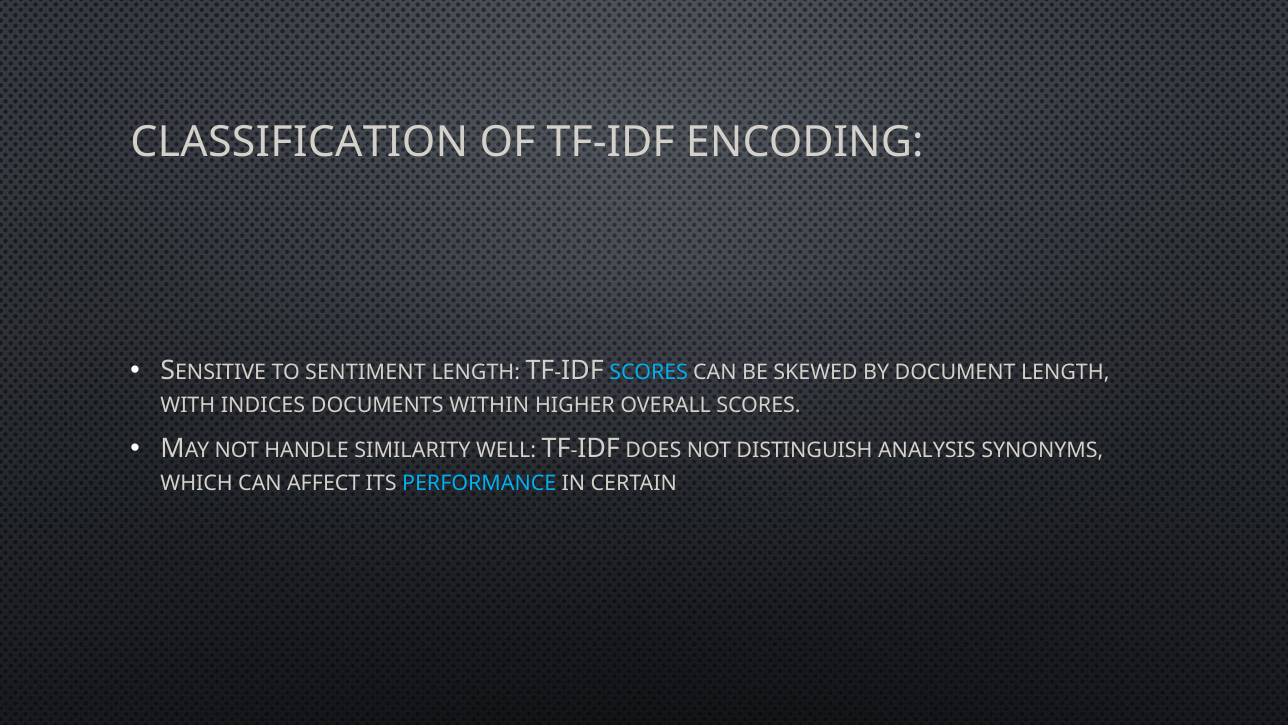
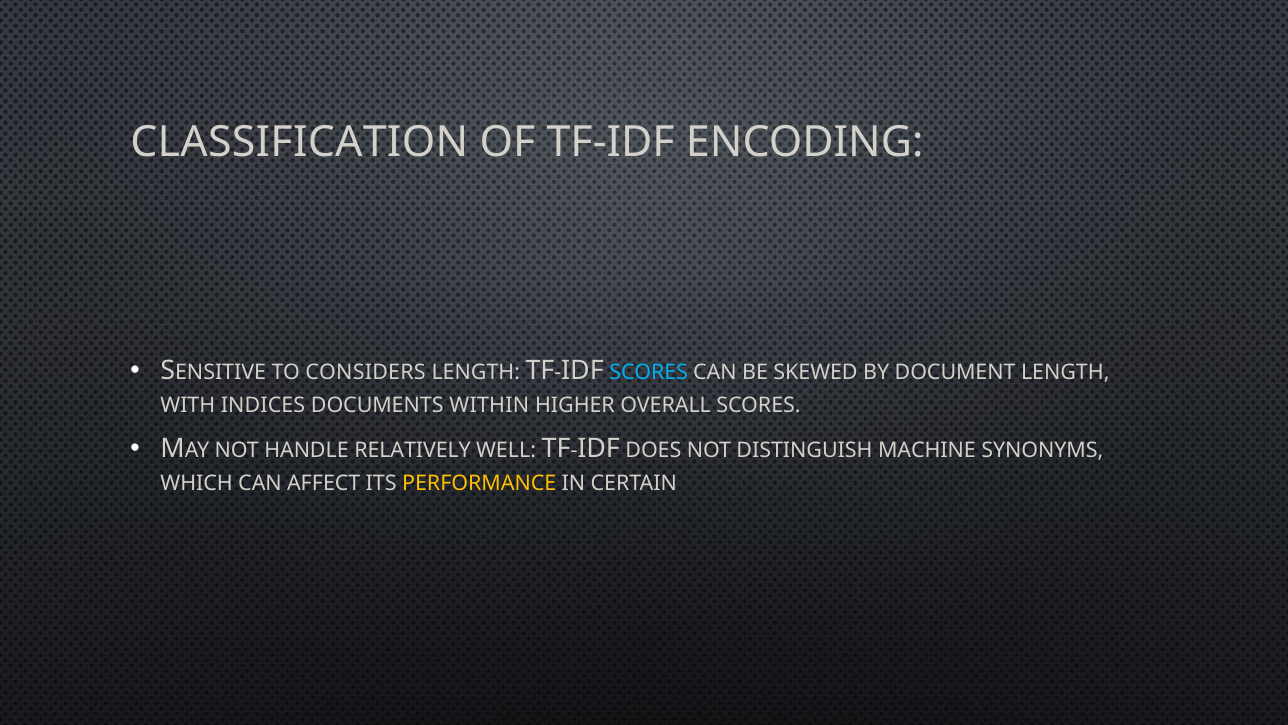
SENTIMENT: SENTIMENT -> CONSIDERS (366, 373)
SIMILARITY: SIMILARITY -> RELATIVELY (413, 450)
ANALYSIS: ANALYSIS -> MACHINE (927, 450)
PERFORMANCE colour: light blue -> yellow (479, 483)
